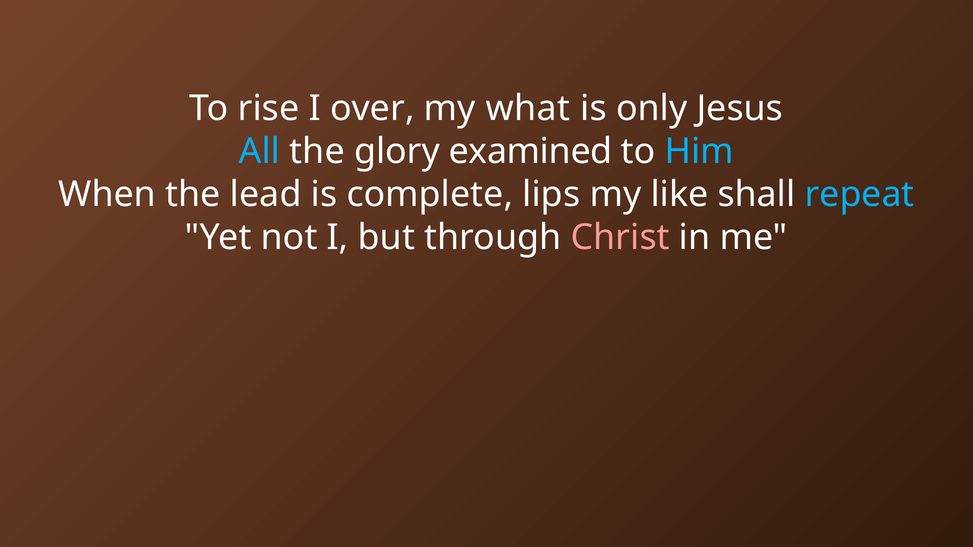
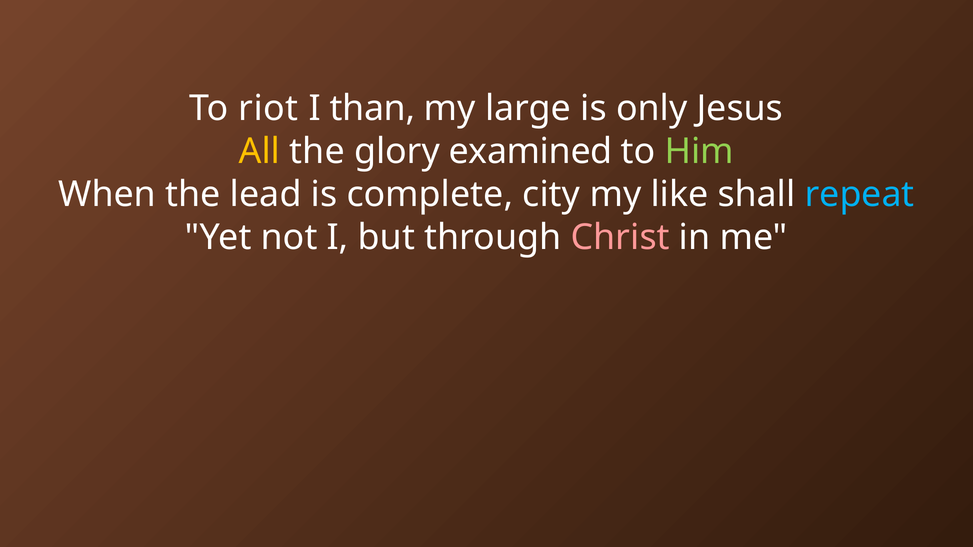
rise: rise -> riot (268, 108)
over: over -> than (373, 108)
what: what -> large (528, 108)
All colour: light blue -> yellow (259, 151)
Him colour: light blue -> light green (699, 151)
lips: lips -> city (551, 194)
